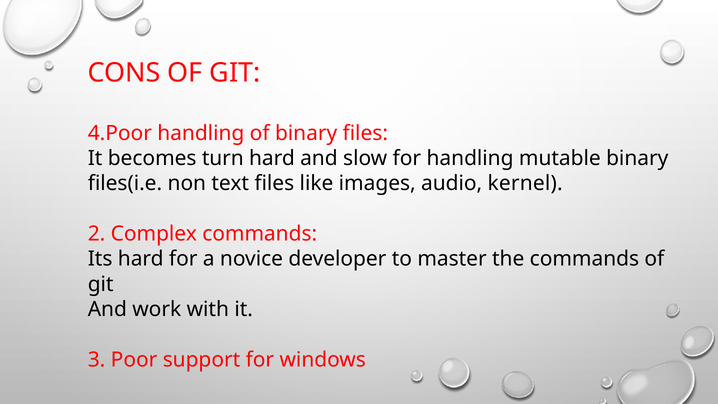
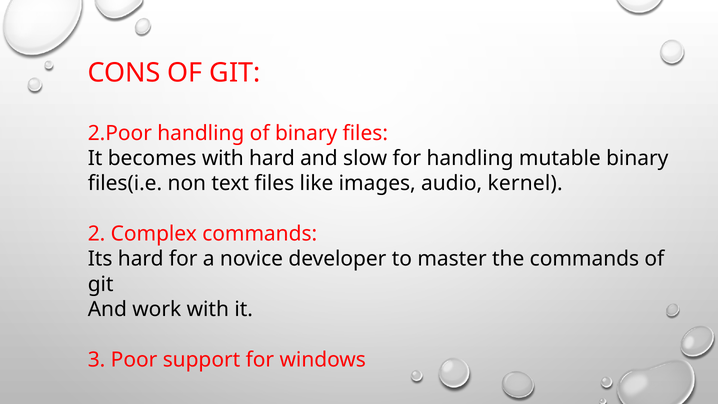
4.Poor: 4.Poor -> 2.Poor (120, 133)
becomes turn: turn -> with (223, 158)
